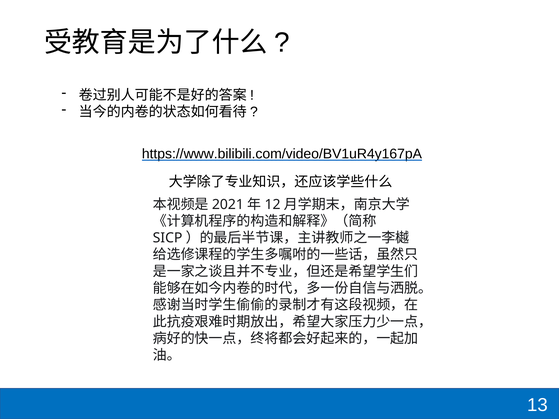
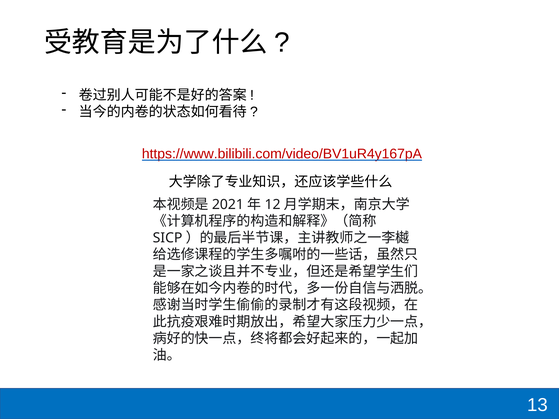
https://www.bilibili.com/video/BV1uR4y167pA colour: black -> red (282, 154)
